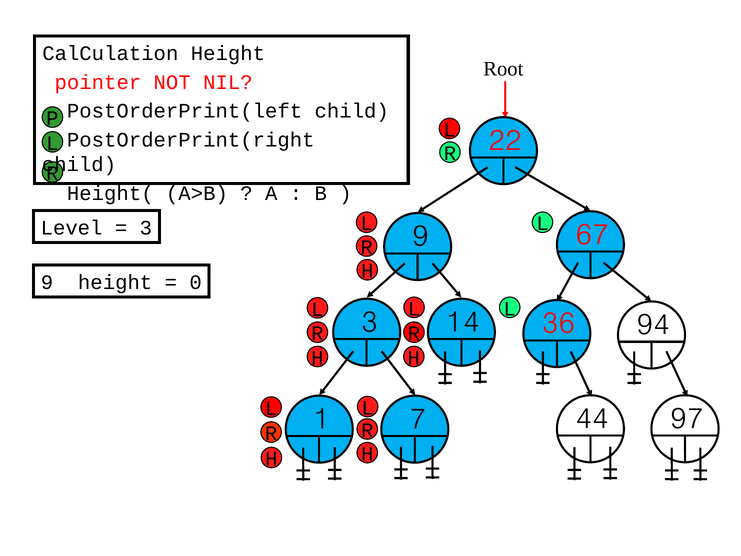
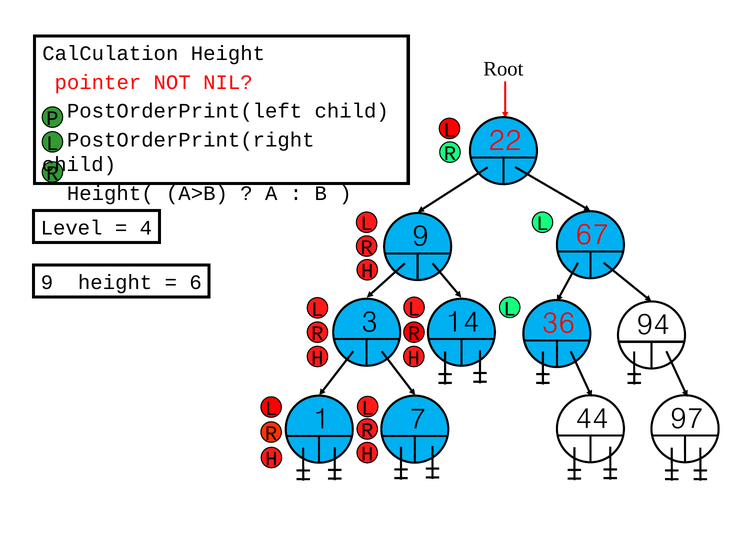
3: 3 -> 4 (146, 228)
0: 0 -> 6 (196, 282)
